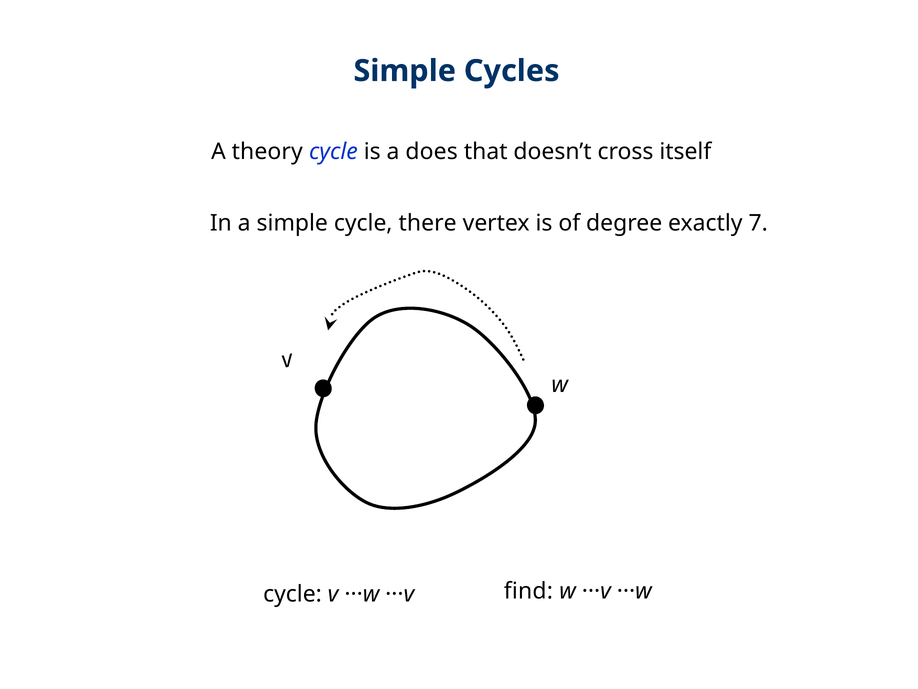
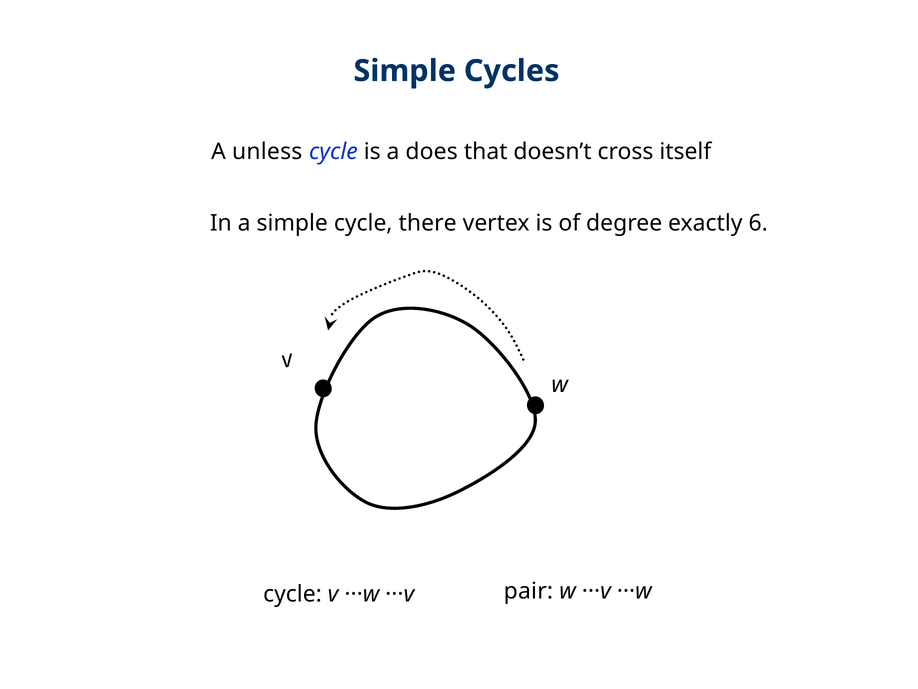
theory: theory -> unless (267, 151)
7: 7 -> 6 (758, 223)
find: find -> pair (528, 591)
